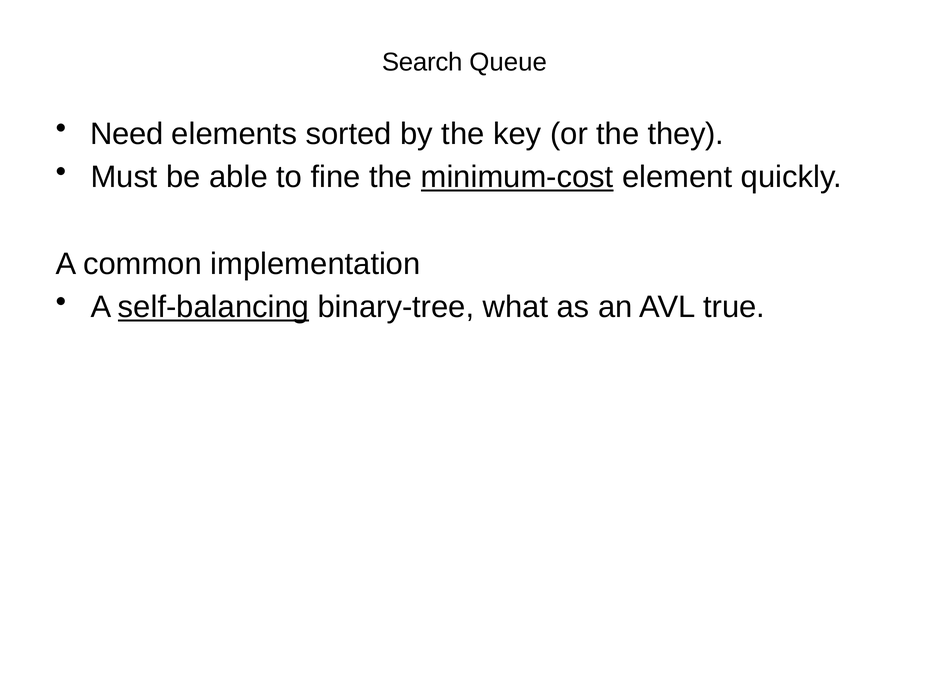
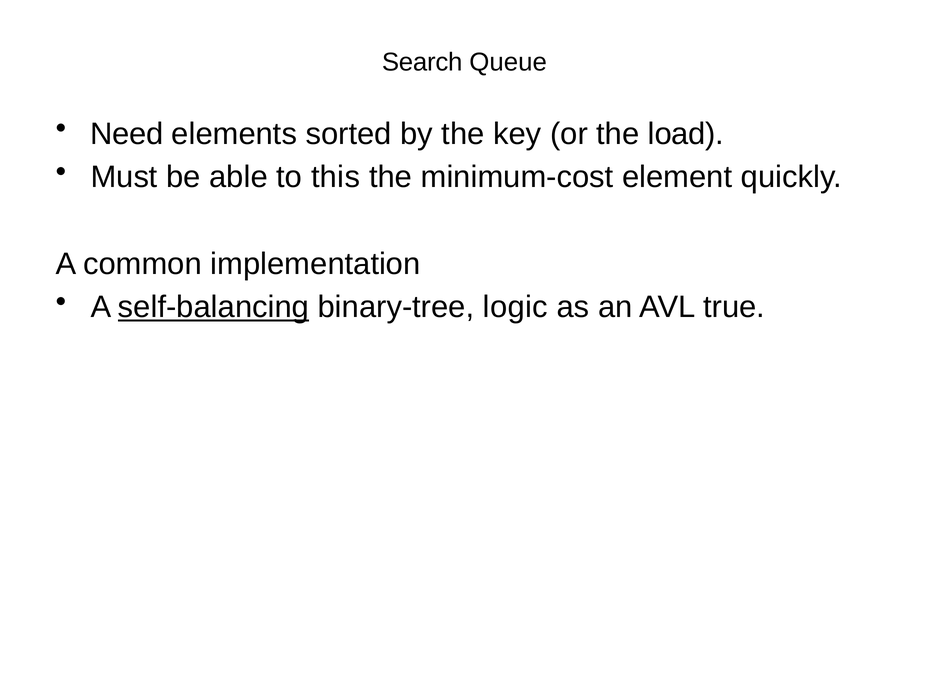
they: they -> load (686, 134)
fine: fine -> this (336, 177)
minimum-cost underline: present -> none (517, 177)
what: what -> logic (515, 307)
